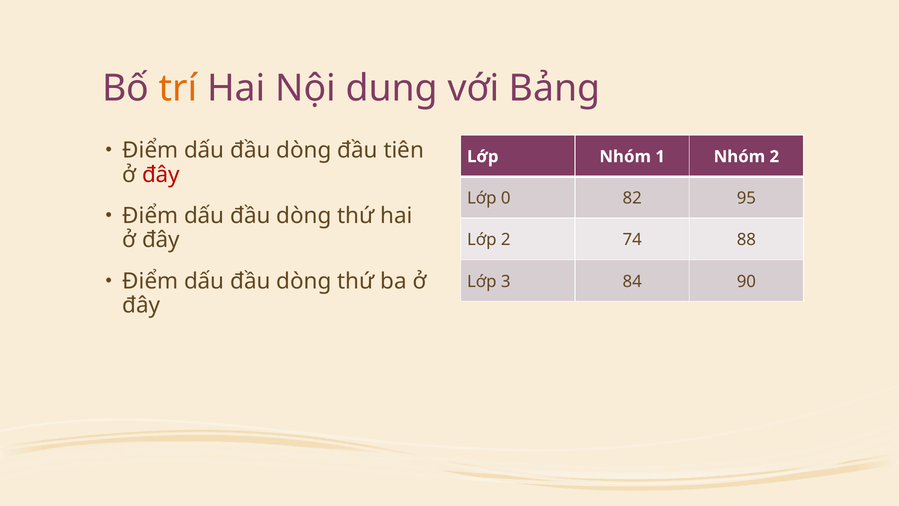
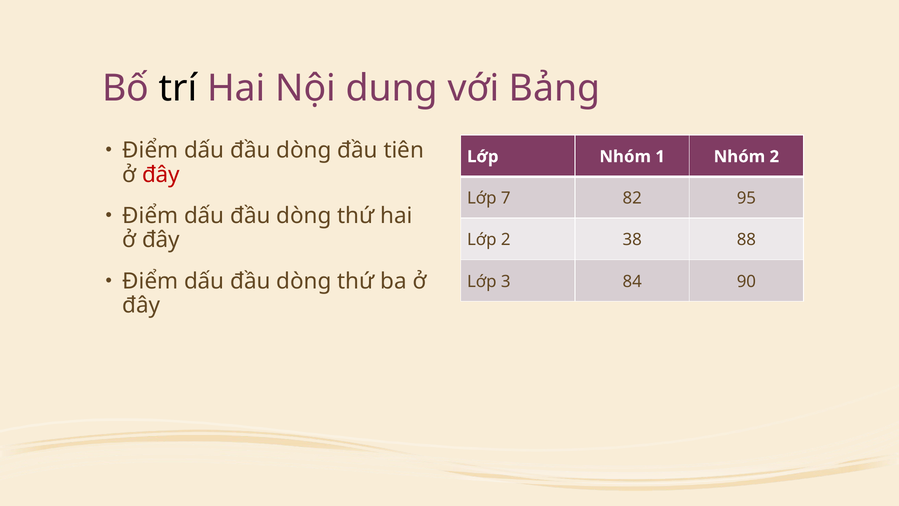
trí colour: orange -> black (178, 89)
0: 0 -> 7 (506, 198)
74: 74 -> 38 (632, 240)
